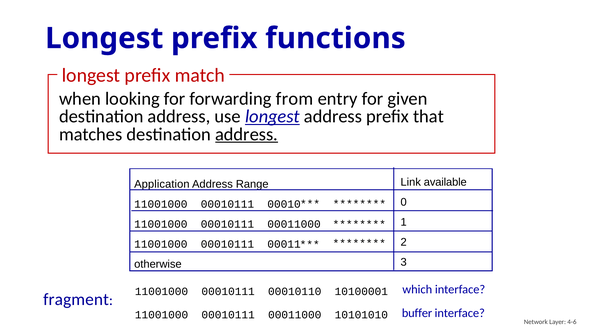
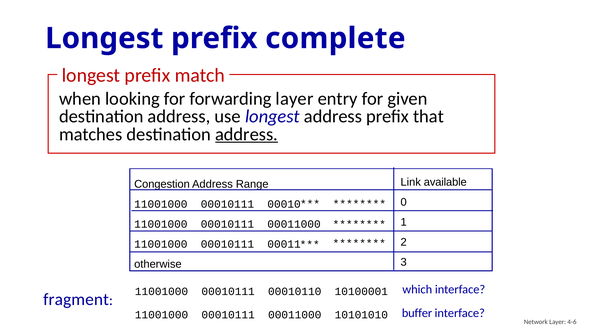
functions: functions -> complete (335, 38)
forwarding from: from -> layer (295, 99)
longest underline: present -> none (272, 117)
Application: Application -> Congestion (162, 184)
